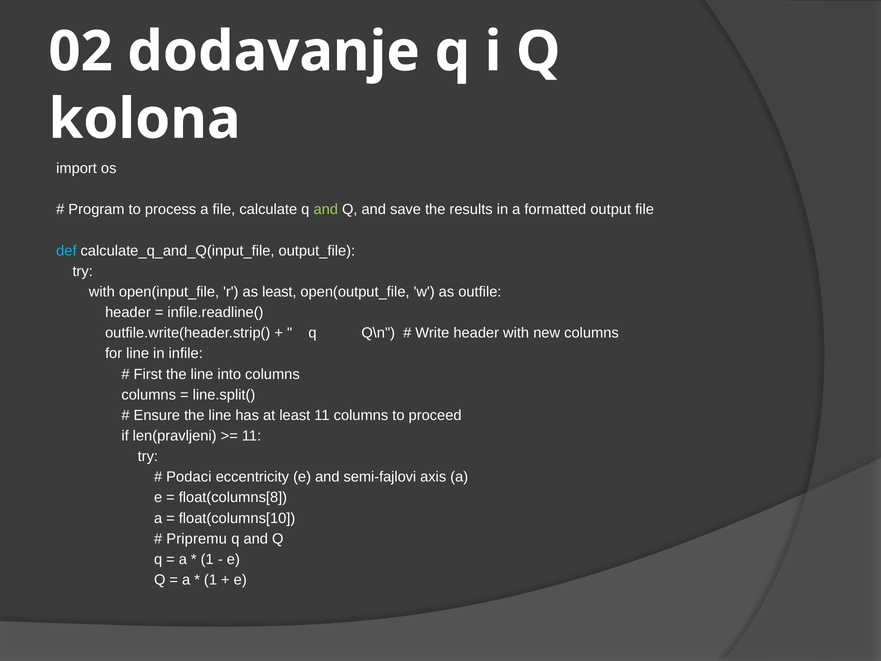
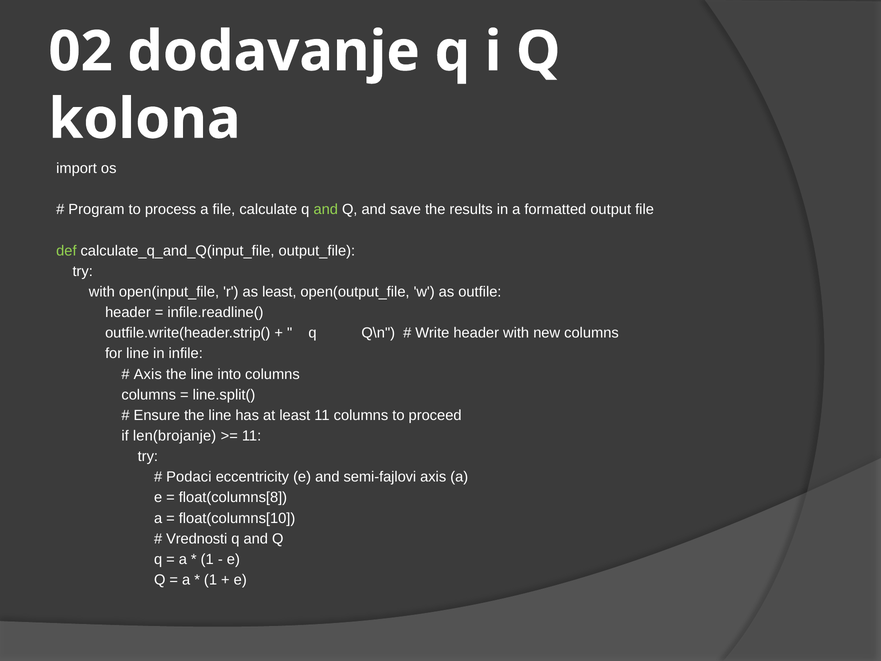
def colour: light blue -> light green (66, 251)
First: First -> Axis (148, 374)
len(pravljeni: len(pravljeni -> len(brojanje (175, 436)
Pripremu: Pripremu -> Vrednosti (197, 539)
